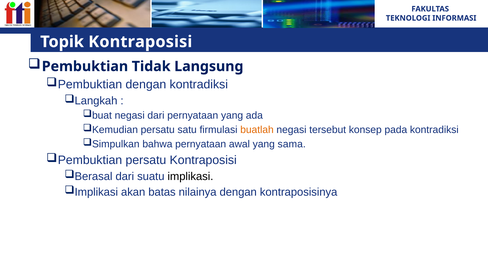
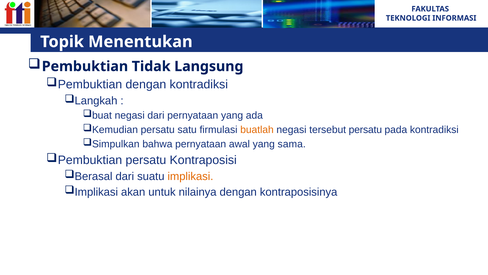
Topik Kontraposisi: Kontraposisi -> Menentukan (140, 42)
tersebut konsep: konsep -> persatu (365, 130)
implikasi colour: black -> orange (190, 176)
batas: batas -> untuk (162, 192)
